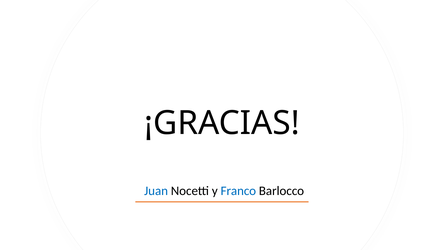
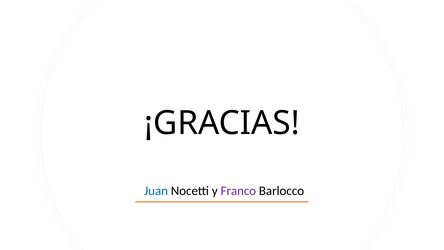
Franco colour: blue -> purple (238, 191)
